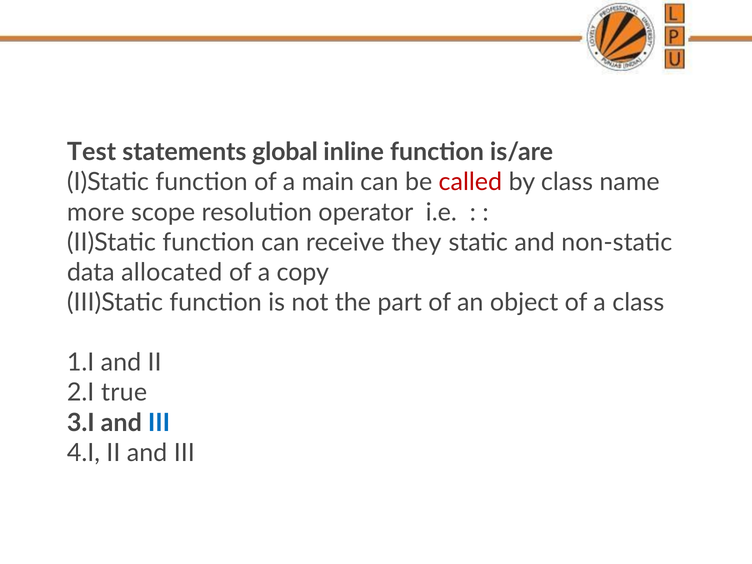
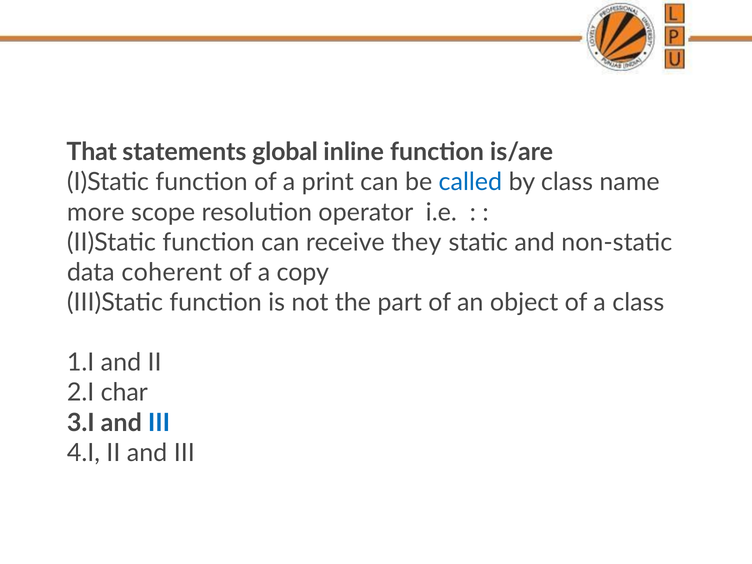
Test: Test -> That (92, 152)
main: main -> print (328, 182)
called colour: red -> blue (470, 182)
allocated: allocated -> coherent (172, 272)
true: true -> char (124, 393)
